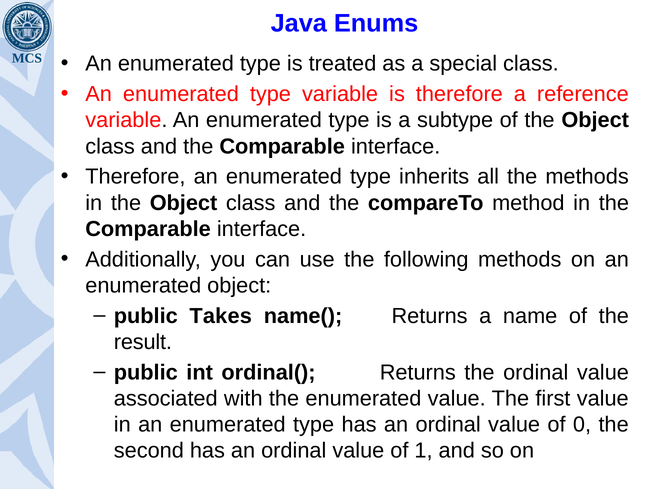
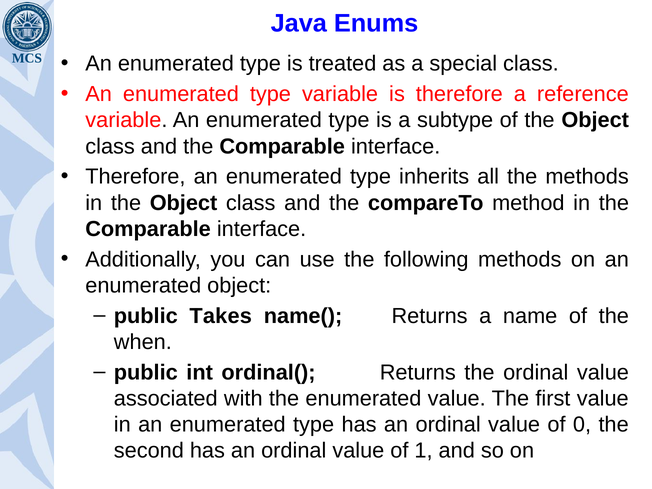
result: result -> when (143, 342)
